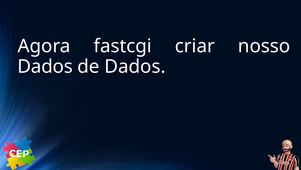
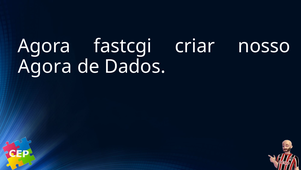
Dados: Dados -> Agora (45, 66)
